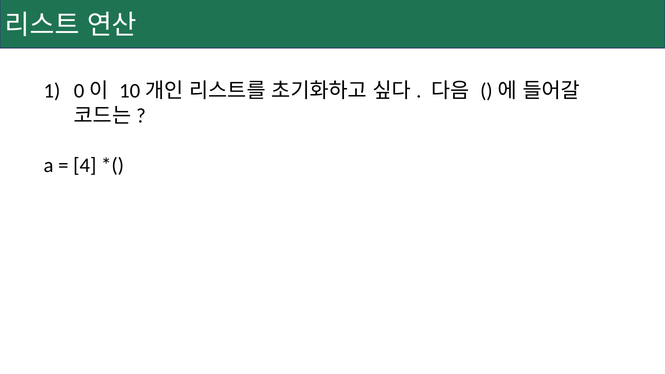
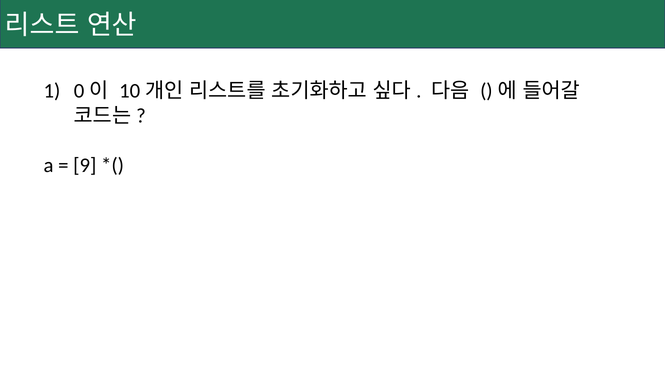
4: 4 -> 9 (85, 166)
